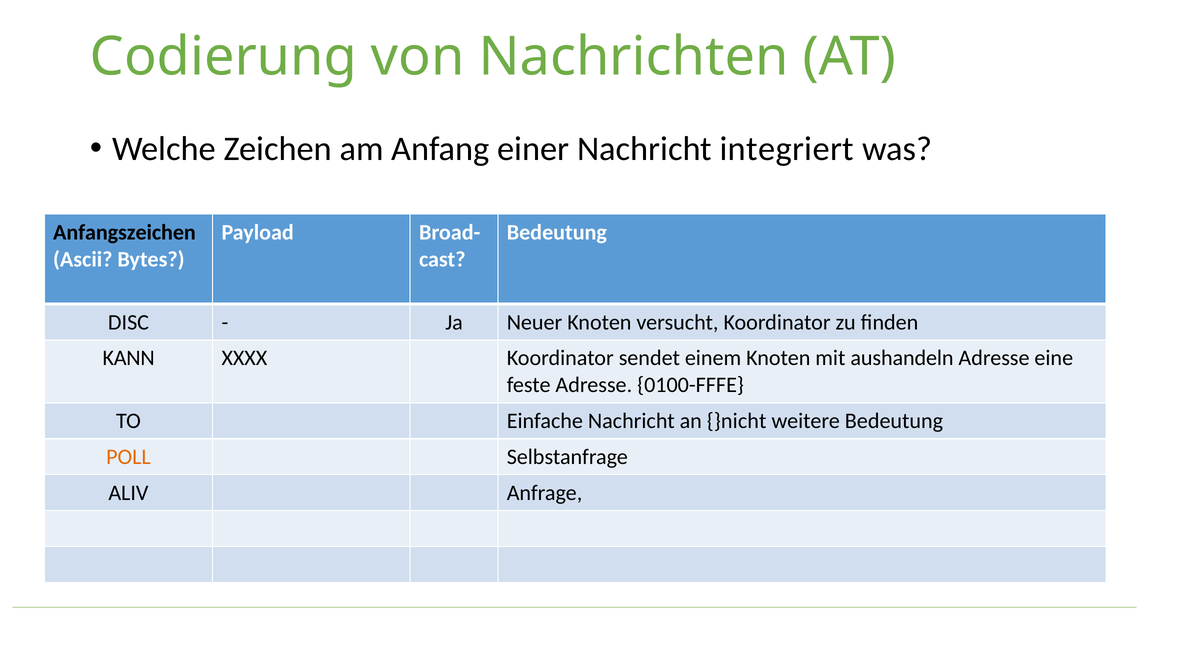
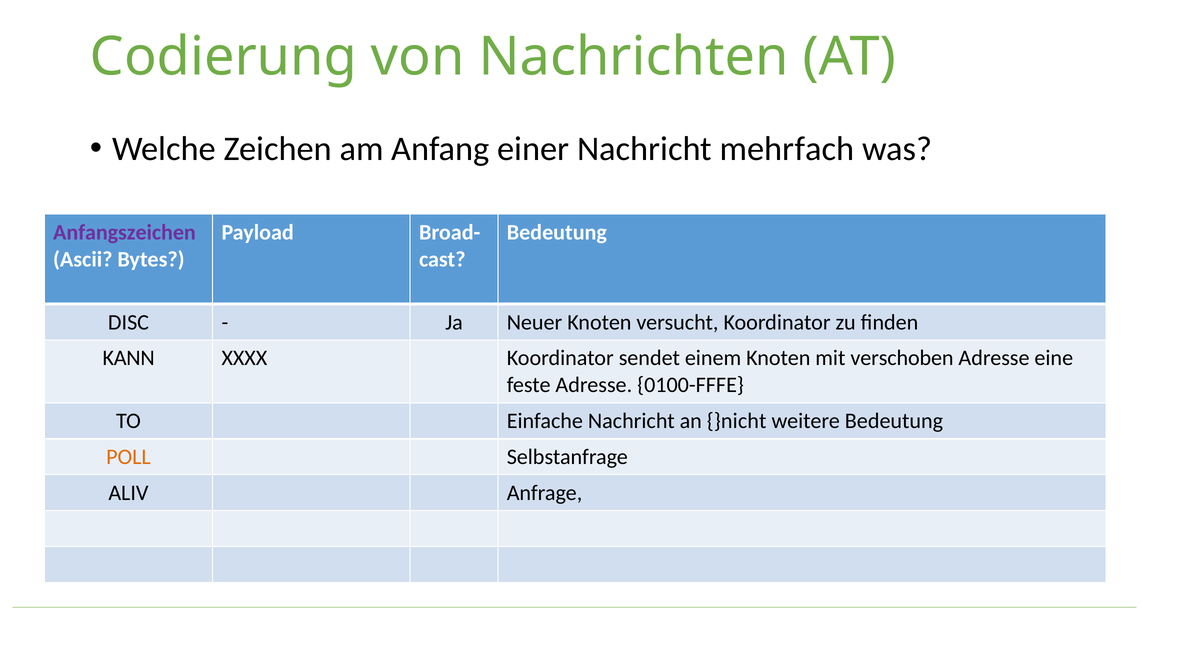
integriert: integriert -> mehrfach (787, 149)
Anfangszeichen colour: black -> purple (124, 232)
aushandeln: aushandeln -> verschoben (902, 358)
